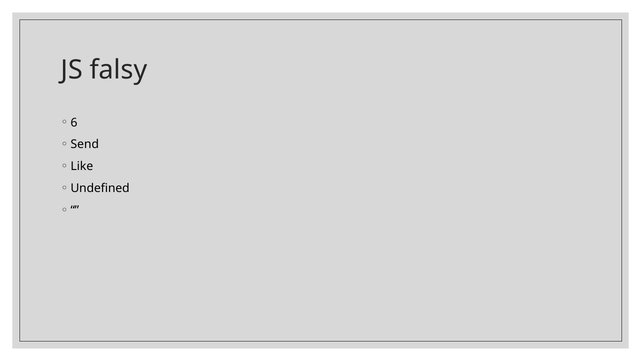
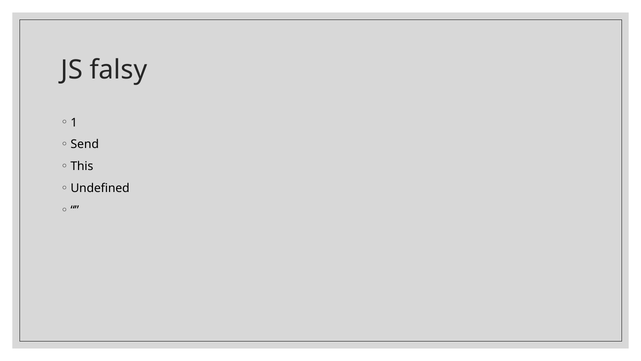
6: 6 -> 1 (74, 122)
Like: Like -> This (82, 166)
